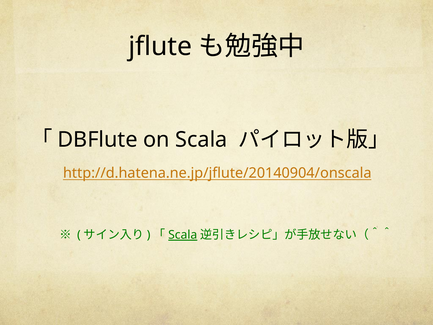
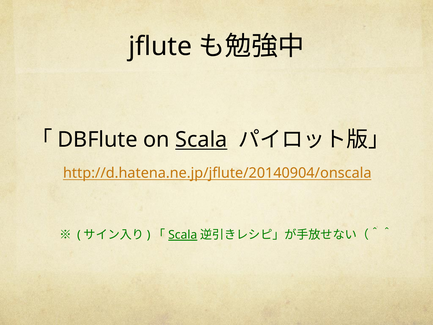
Scala underline: none -> present (201, 140)
